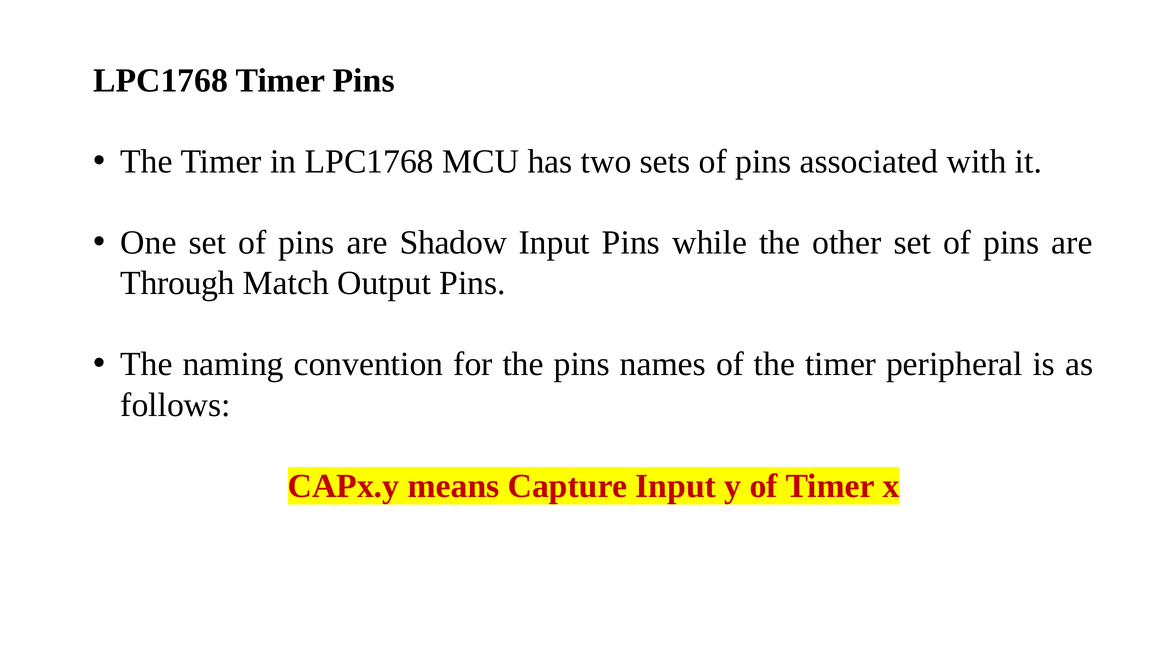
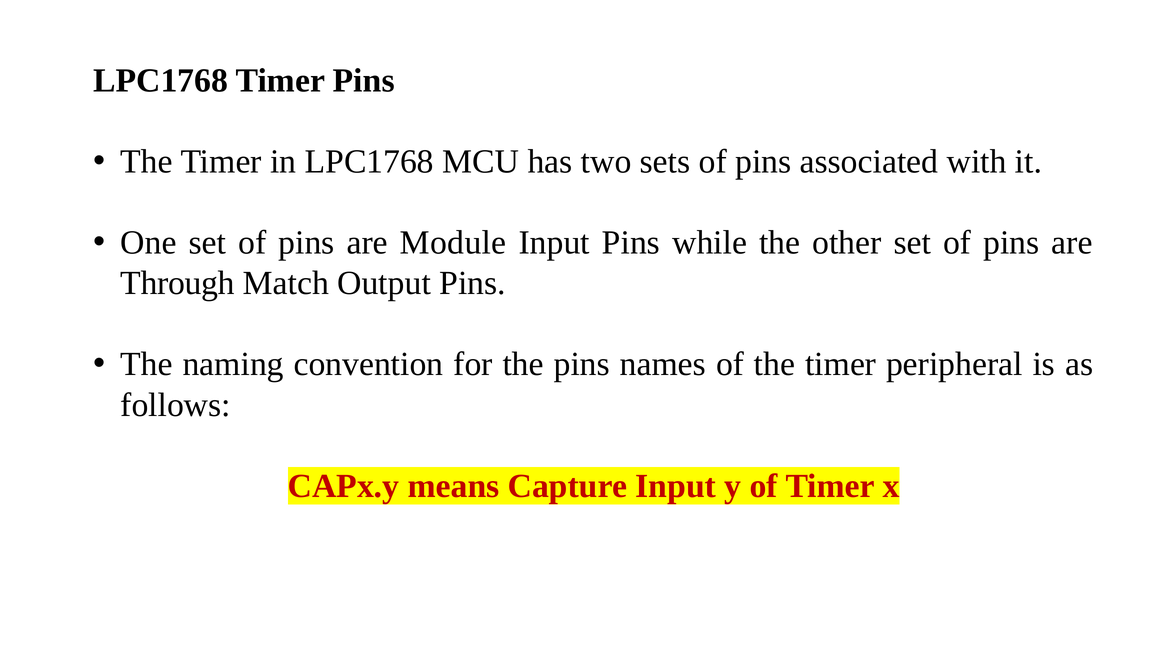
Shadow: Shadow -> Module (453, 243)
